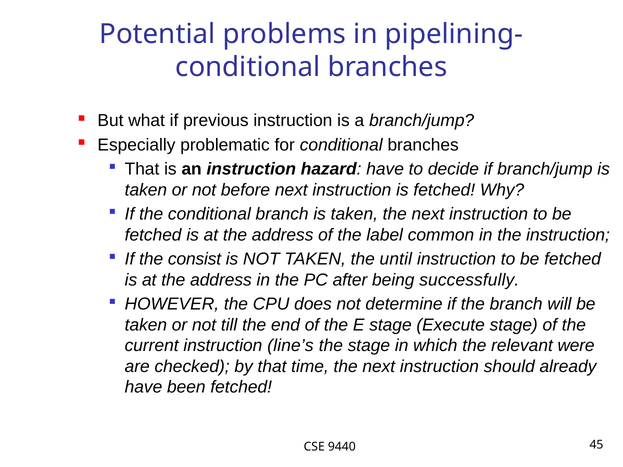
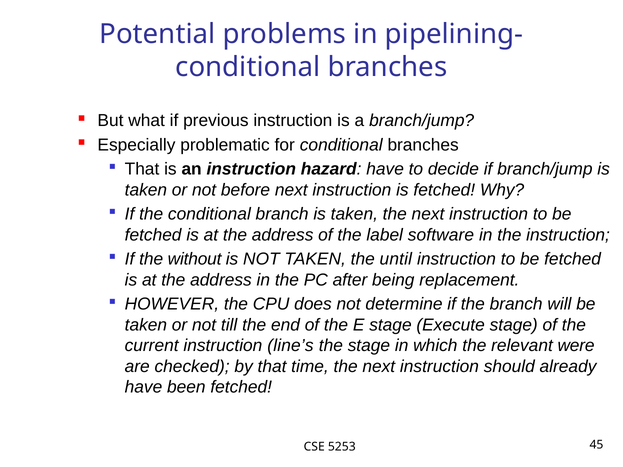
common: common -> software (441, 235)
consist: consist -> without (195, 259)
successfully: successfully -> replacement (469, 280)
9440: 9440 -> 5253 (342, 447)
